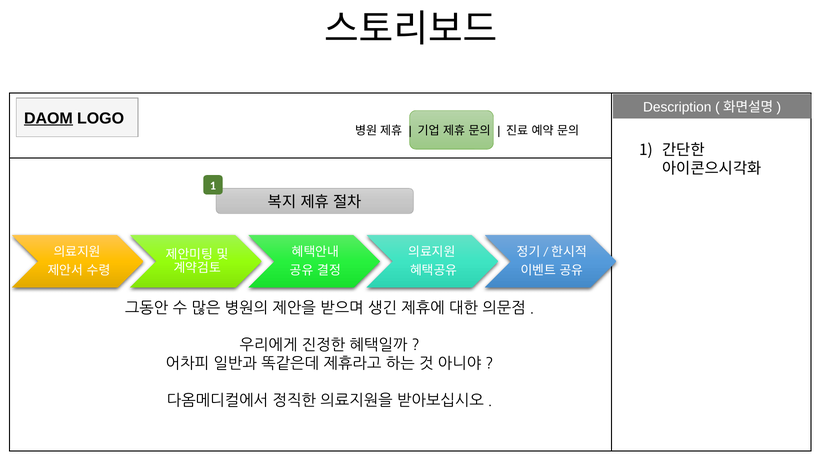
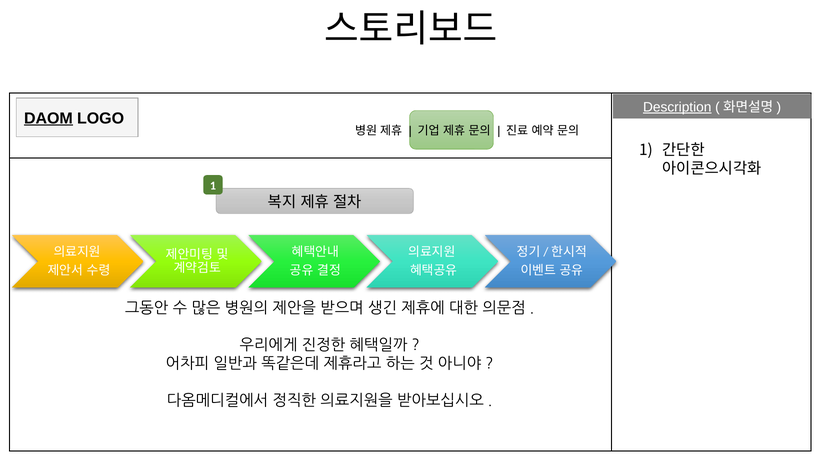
Description underline: none -> present (677, 107)
